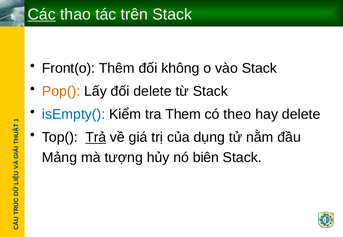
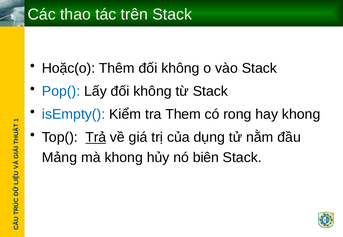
Các underline: present -> none (42, 14)
Front(o: Front(o -> Hoặc(o (69, 68)
Pop( colour: orange -> blue (61, 91)
Lấy đối delete: delete -> không (153, 91)
theo: theo -> rong (237, 114)
hay delete: delete -> khong (301, 114)
mà tượng: tượng -> khong (124, 158)
